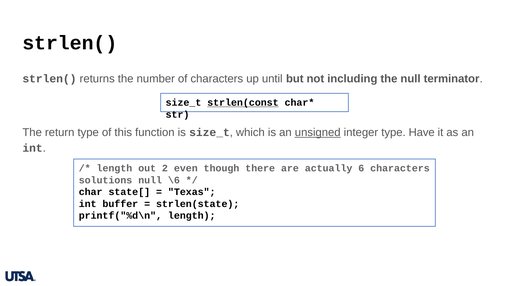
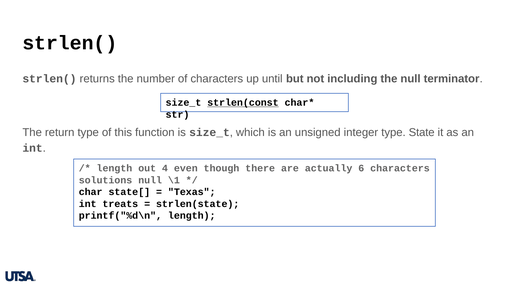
unsigned underline: present -> none (318, 133)
Have: Have -> State (422, 133)
2: 2 -> 4 (165, 168)
\6: \6 -> \1 (174, 180)
buffer: buffer -> treats (120, 204)
